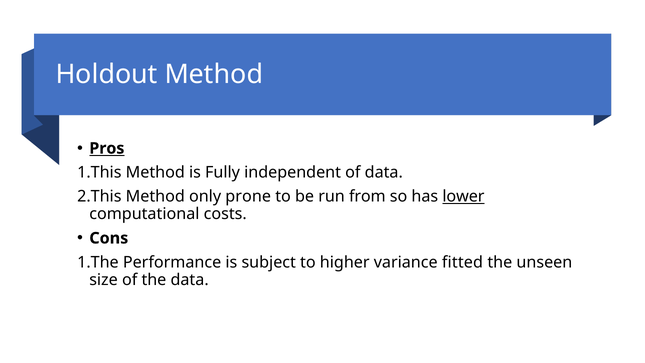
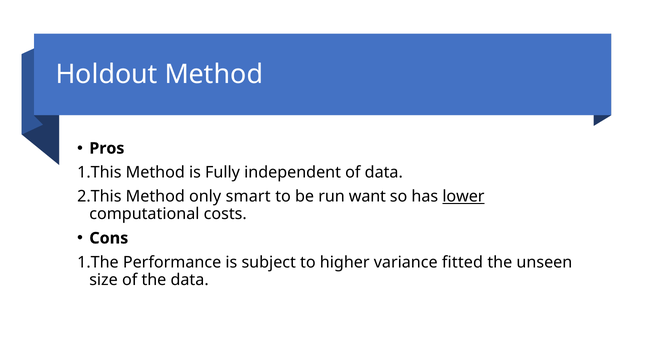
Pros underline: present -> none (107, 148)
prone: prone -> smart (248, 197)
from: from -> want (367, 197)
